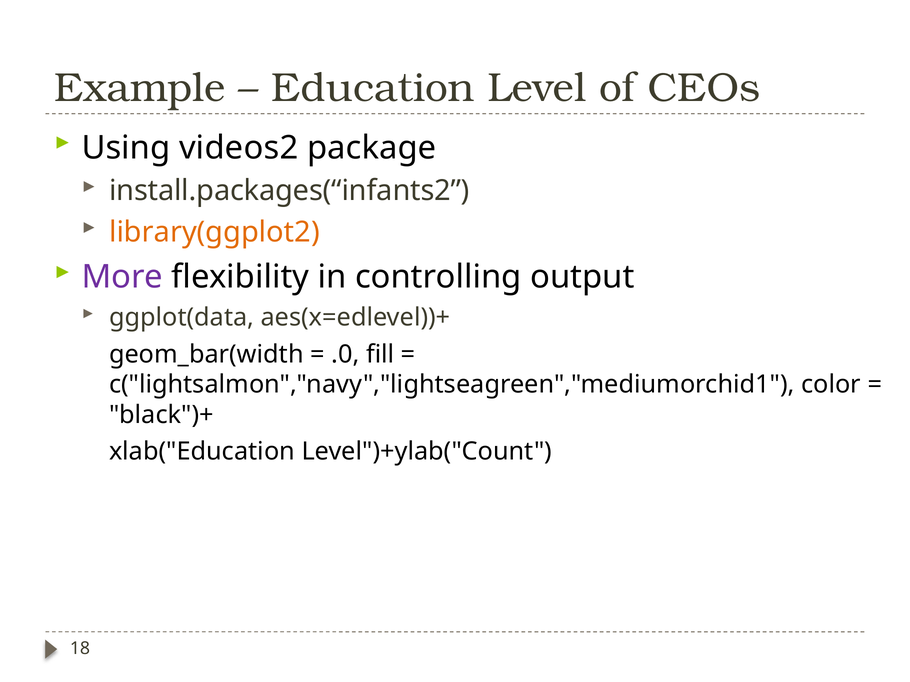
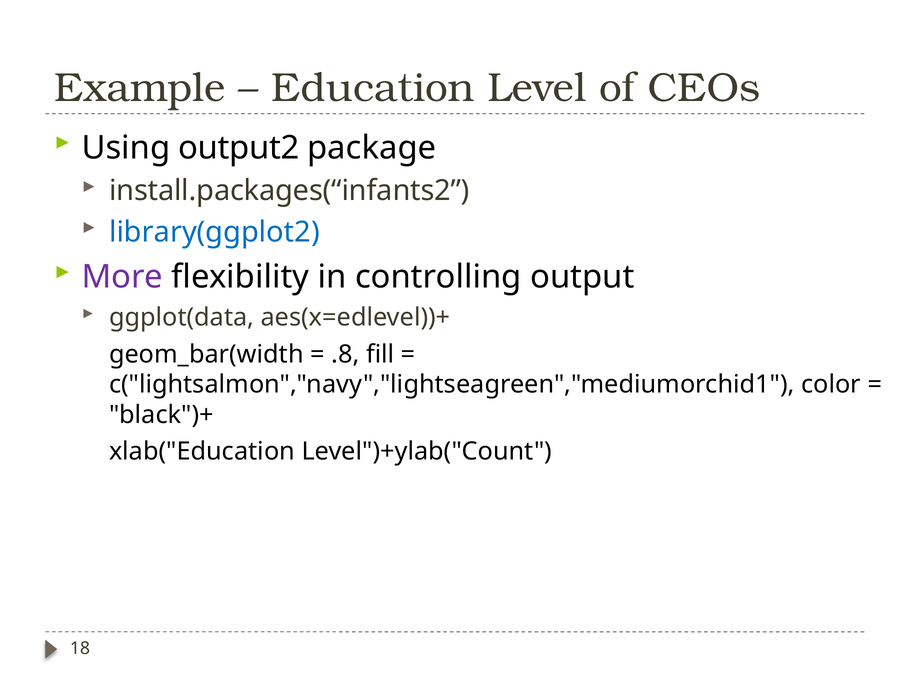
videos2: videos2 -> output2 (239, 148)
library(ggplot2 colour: orange -> blue (214, 232)
.0: .0 -> .8 (345, 354)
